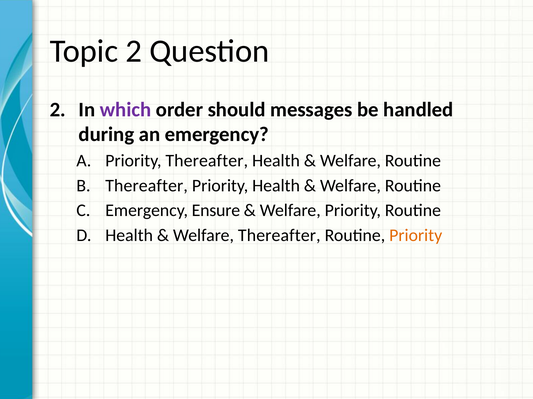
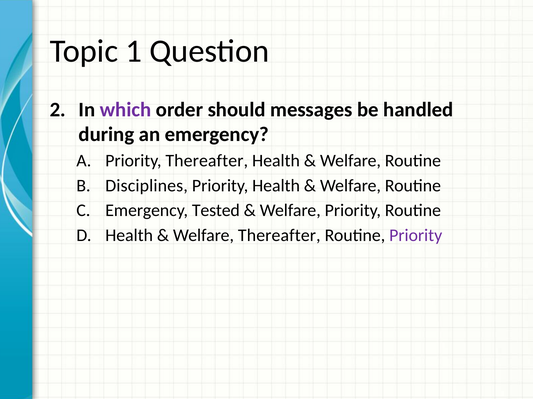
Topic 2: 2 -> 1 (134, 51)
Thereafter: Thereafter -> Disciplines (147, 186)
Ensure: Ensure -> Tested (216, 211)
Priority colour: orange -> purple (416, 236)
